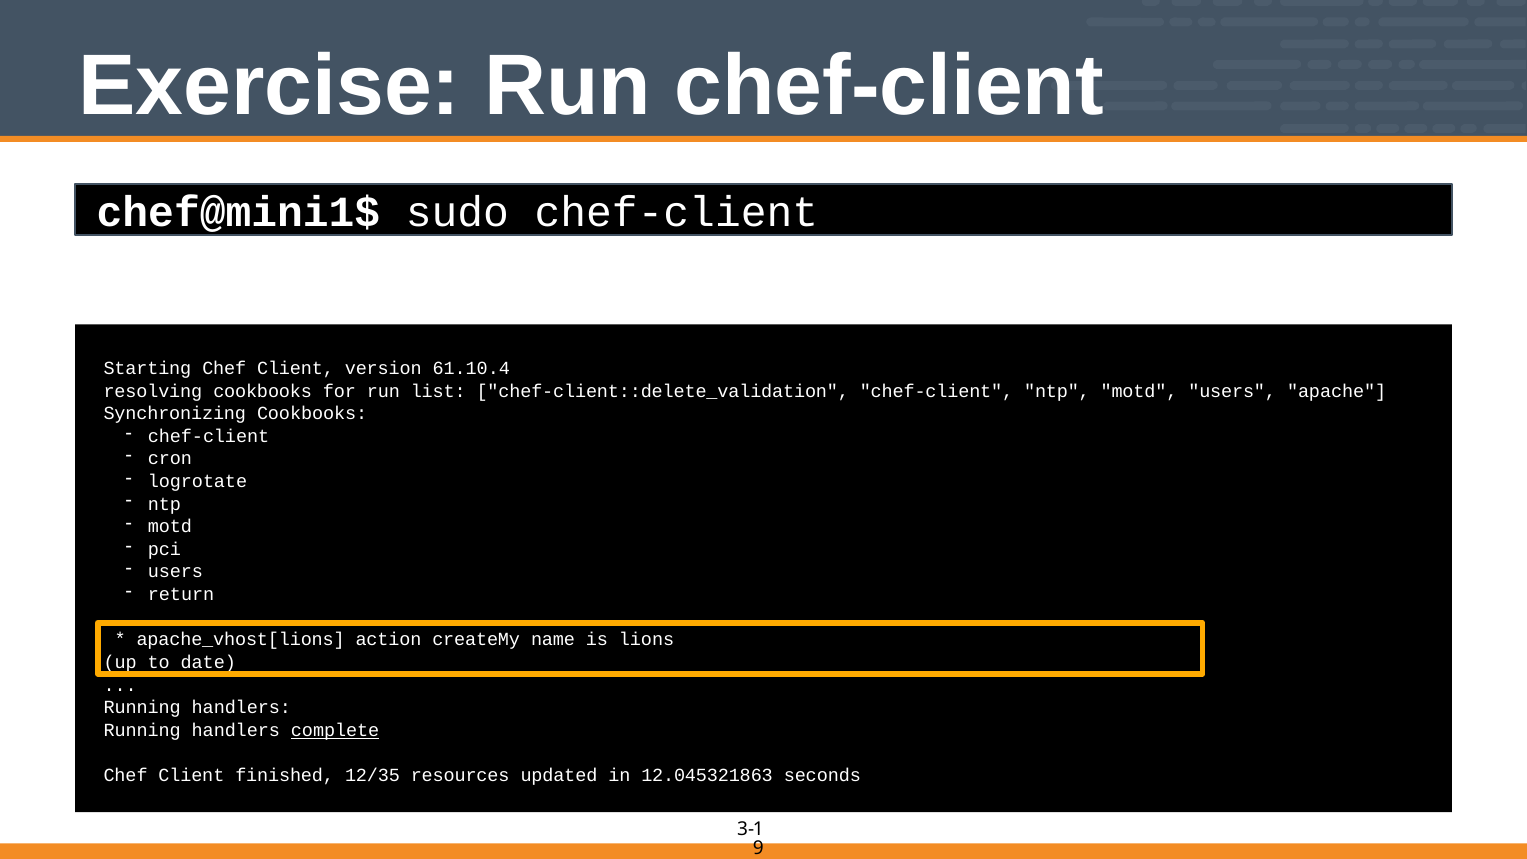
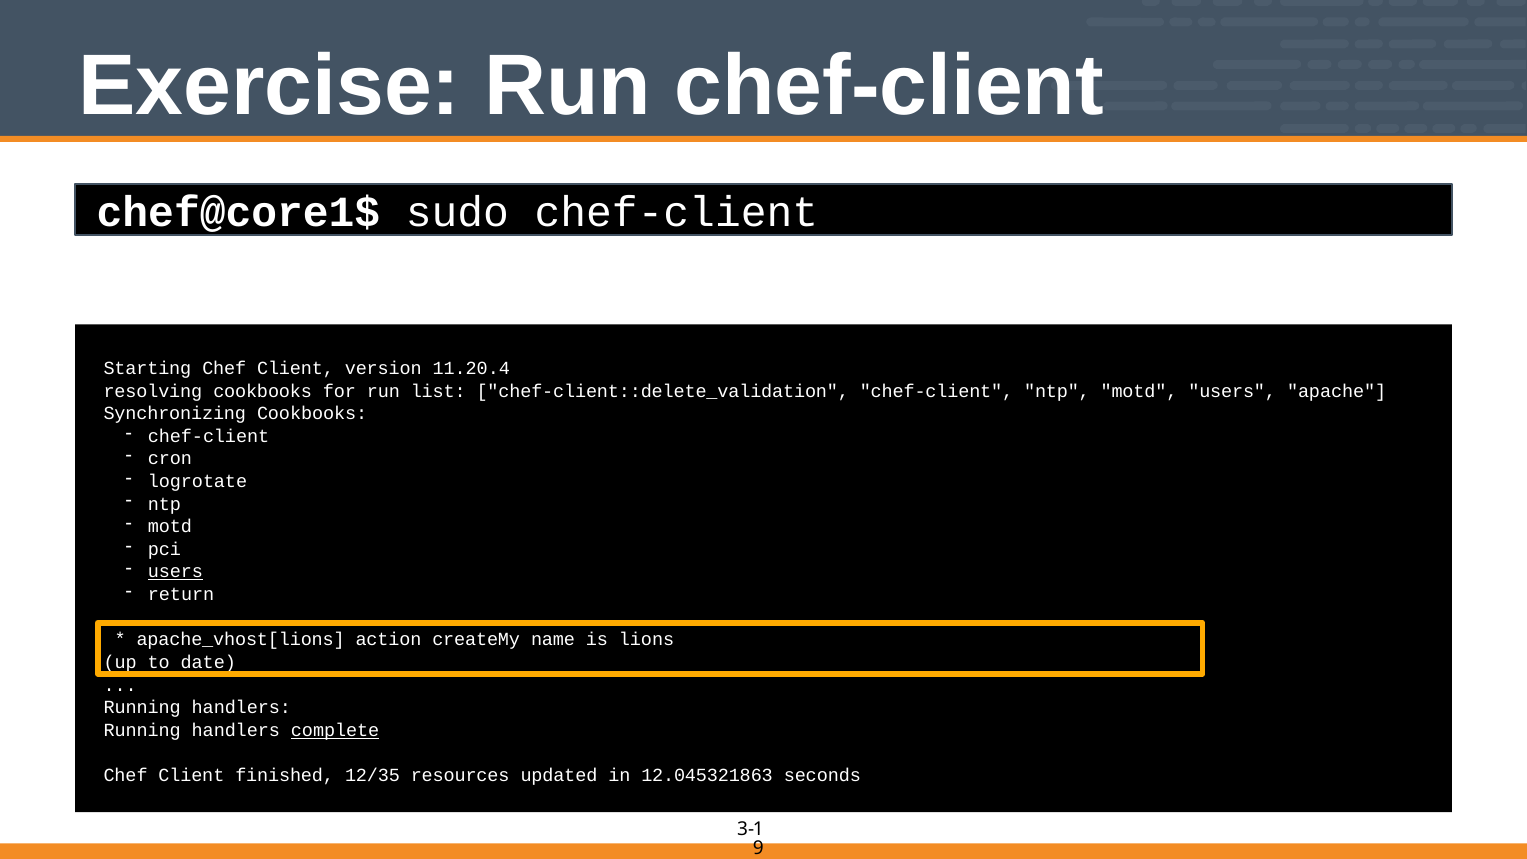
chef@mini1$: chef@mini1$ -> chef@core1$ (238, 212)
61.10.4: 61.10.4 -> 11.20.4 (471, 368)
users underline: none -> present (176, 572)
